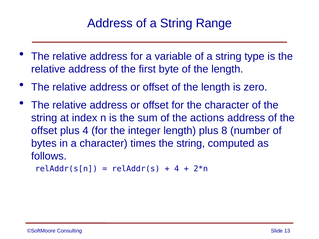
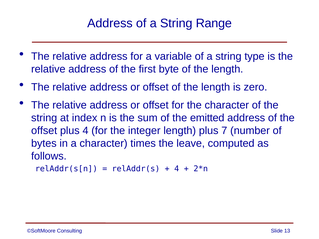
actions: actions -> emitted (207, 118)
8: 8 -> 7 (224, 131)
times the string: string -> leave (191, 143)
